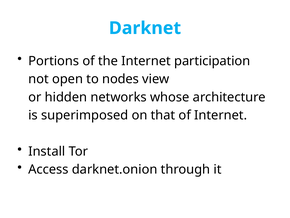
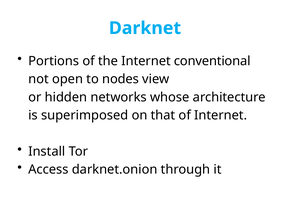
participation: participation -> conventional (212, 61)
